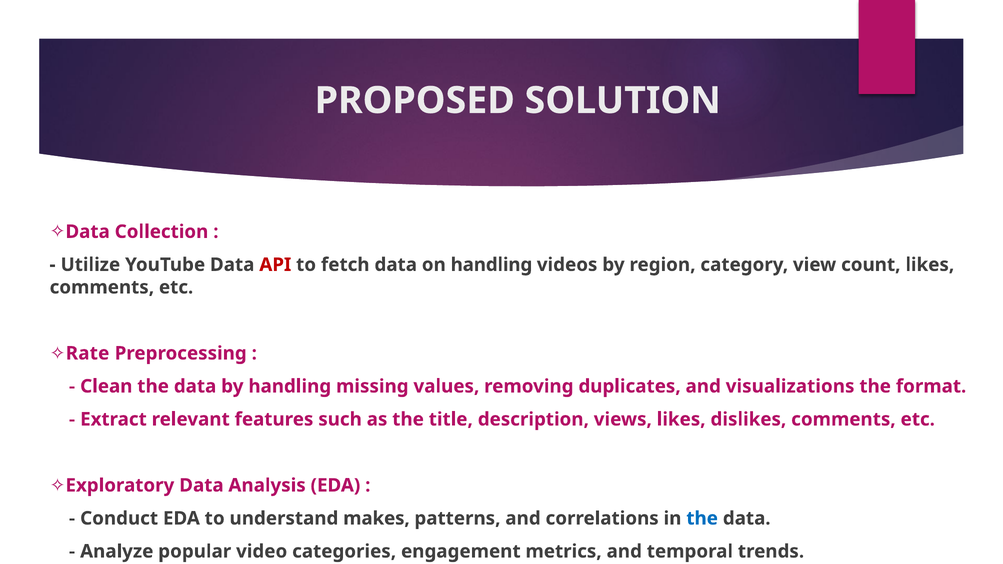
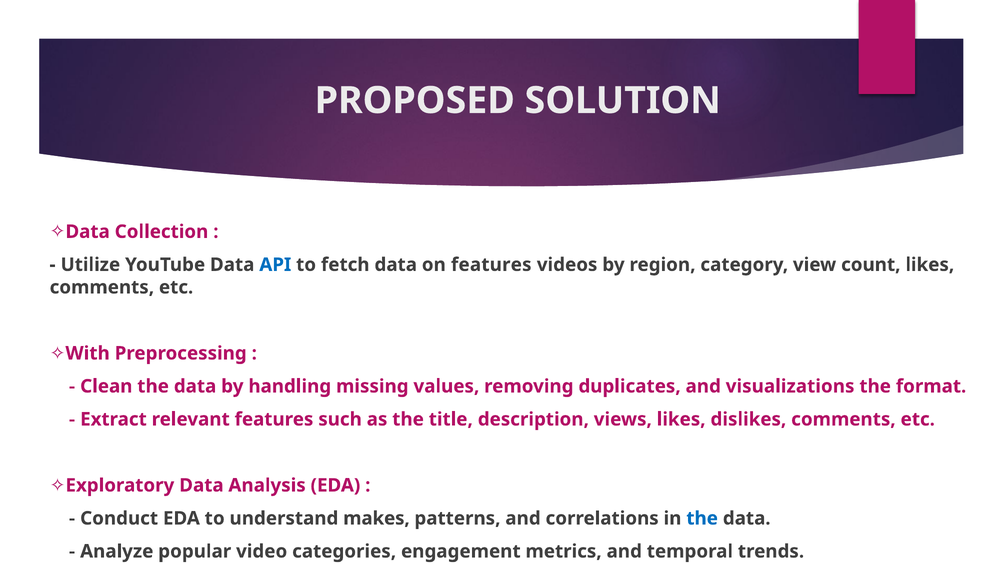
API colour: red -> blue (275, 265)
on handling: handling -> features (491, 265)
Rate: Rate -> With (88, 353)
